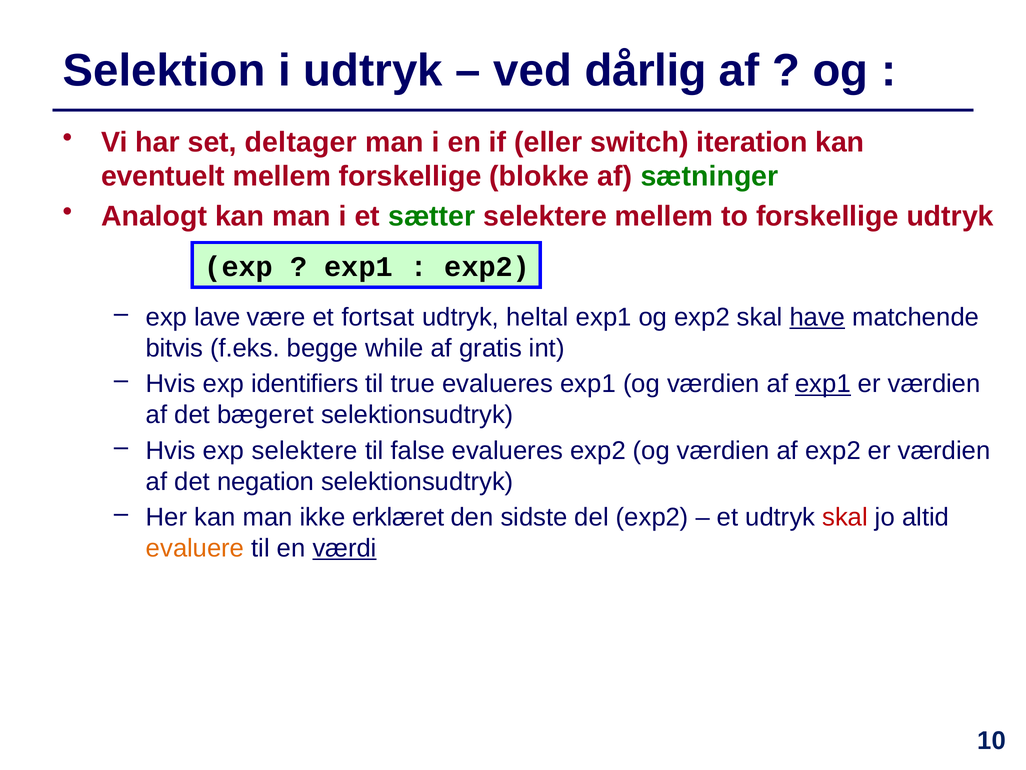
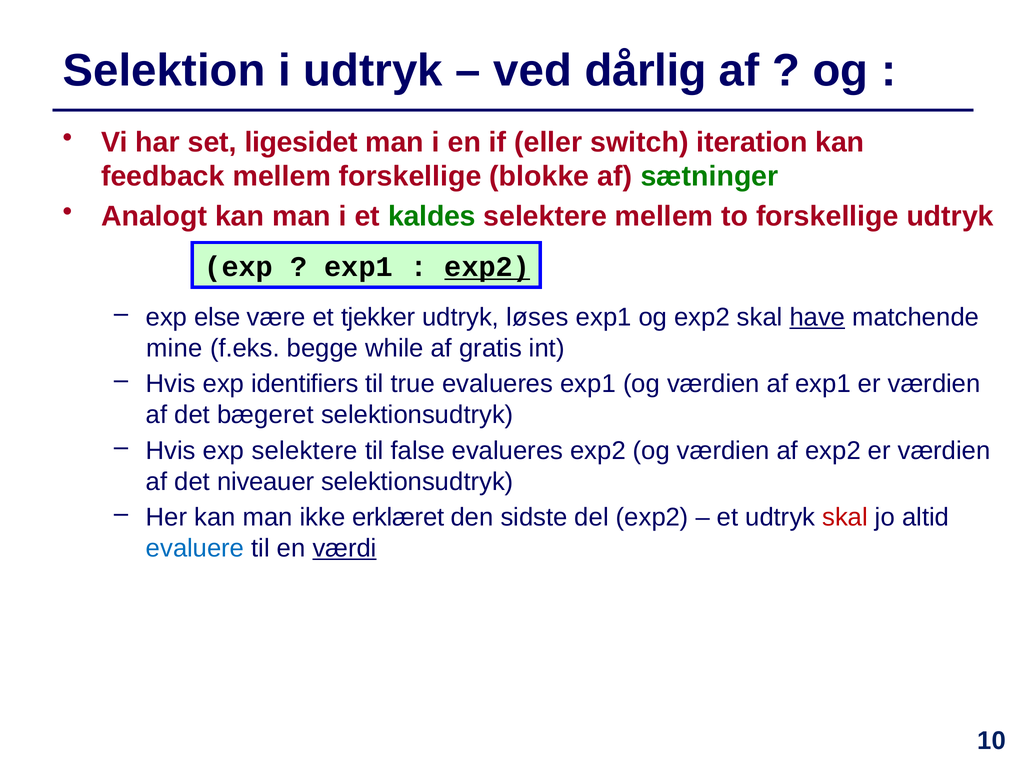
deltager: deltager -> ligesidet (301, 142)
eventuelt: eventuelt -> feedback (163, 176)
sætter: sætter -> kaldes (432, 216)
exp2 underline: none -> present (487, 267)
lave: lave -> else (217, 317)
fortsat: fortsat -> tjekker (378, 317)
heltal: heltal -> løses (537, 317)
bitvis: bitvis -> mine (174, 348)
exp1 underline: present -> none (823, 384)
negation: negation -> niveauer (266, 481)
evaluere colour: orange -> blue (195, 548)
